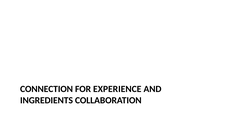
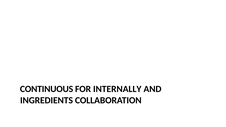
CONNECTION: CONNECTION -> CONTINUOUS (47, 89)
EXPERIENCE: EXPERIENCE -> INTERNALLY (117, 89)
